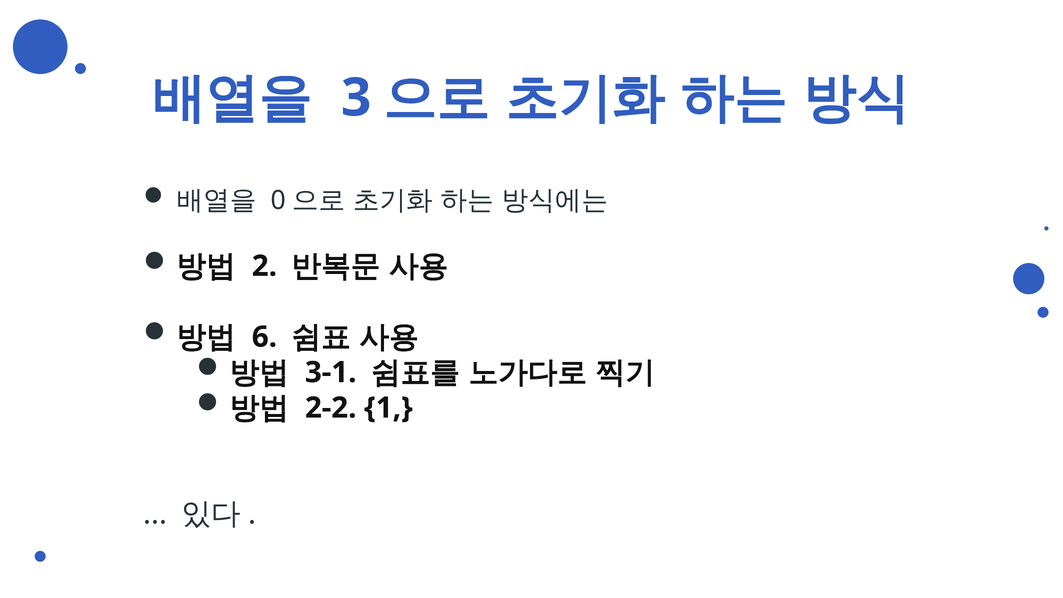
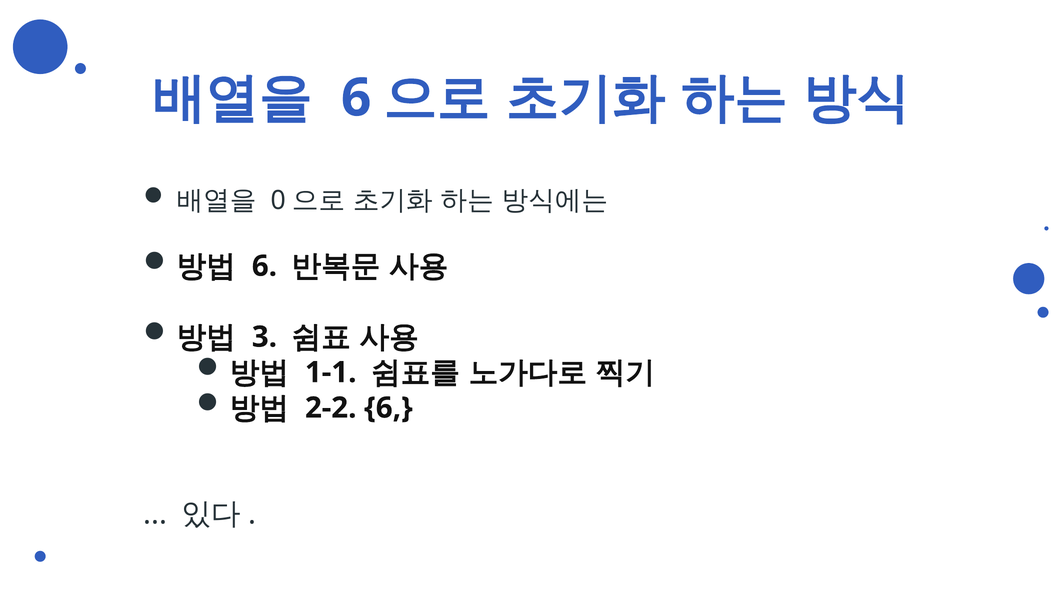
3: 3 -> 6 (356, 98)
2: 2 -> 6 (264, 266)
6: 6 -> 3 (264, 337)
3-1: 3-1 -> 1-1 (331, 372)
2-2 1: 1 -> 6 (388, 408)
